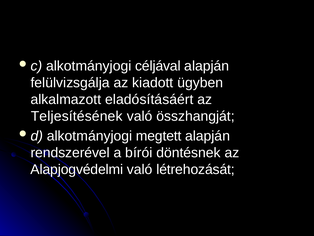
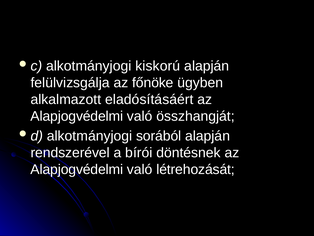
céljával: céljával -> kiskorú (158, 66)
kiadott: kiadott -> főnöke (153, 83)
Teljesítésének: Teljesítésének -> Alapjogvédelmi (77, 116)
megtett: megtett -> sorából (159, 136)
